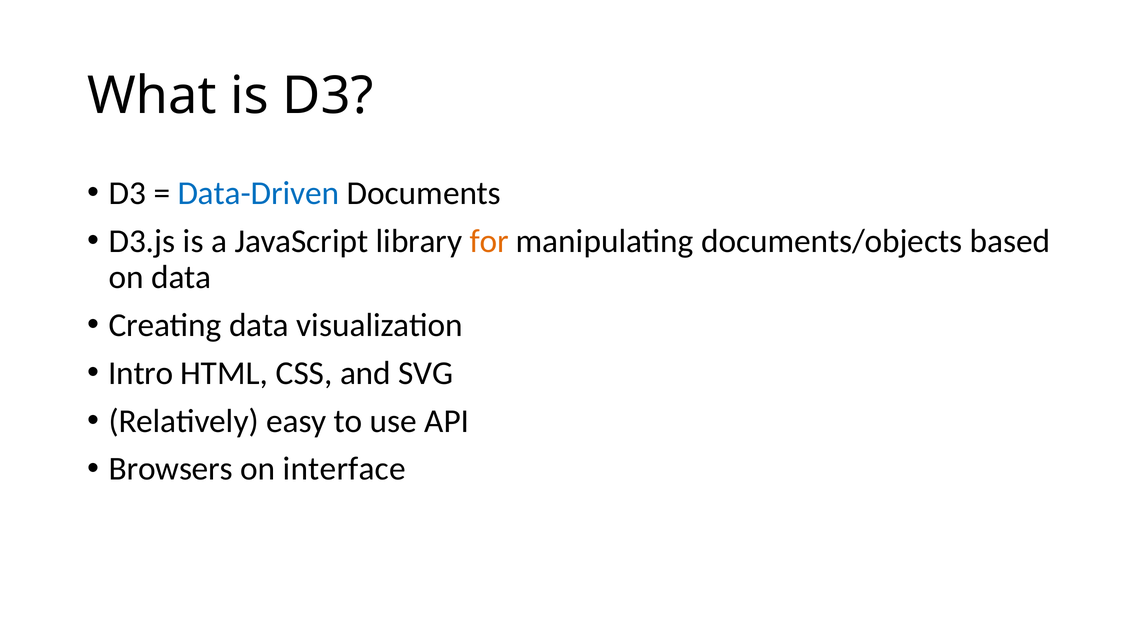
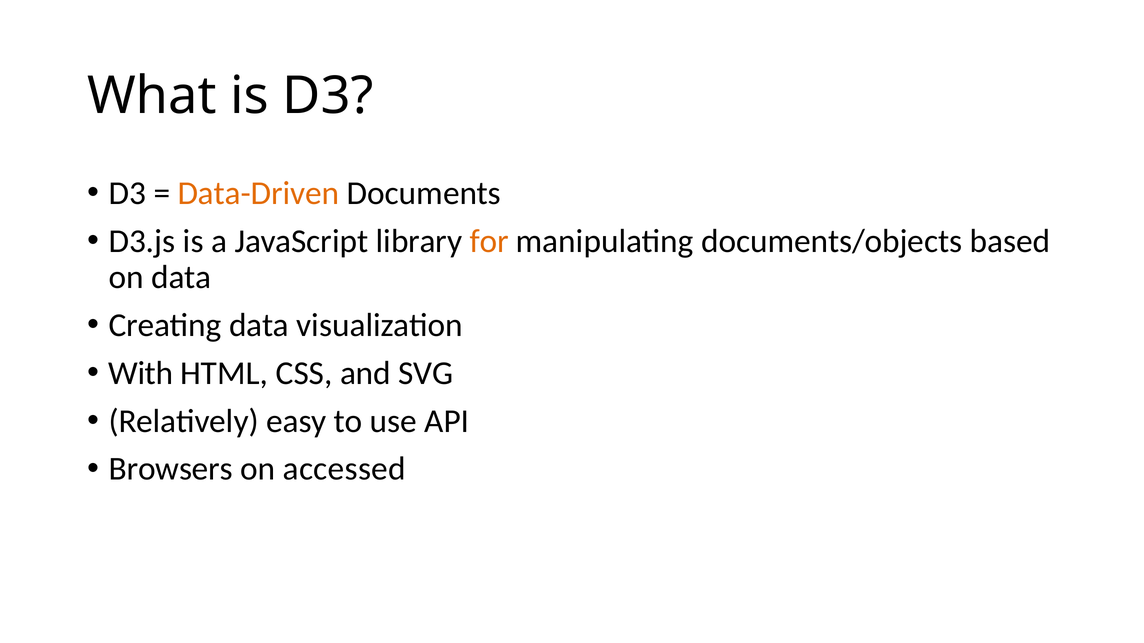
Data-Driven colour: blue -> orange (258, 193)
Intro: Intro -> With (141, 373)
interface: interface -> accessed (344, 469)
